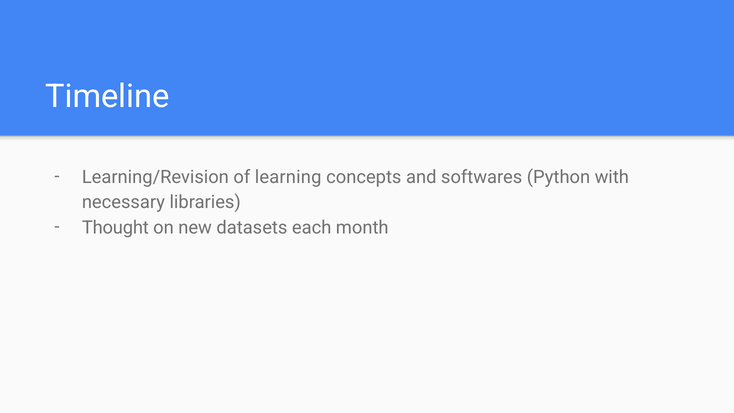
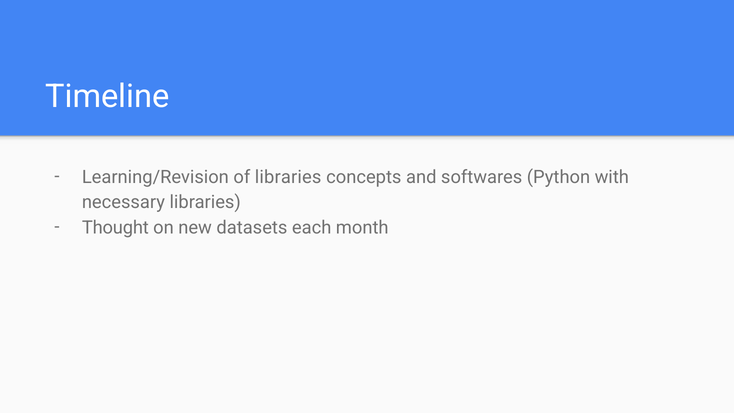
of learning: learning -> libraries (288, 177)
